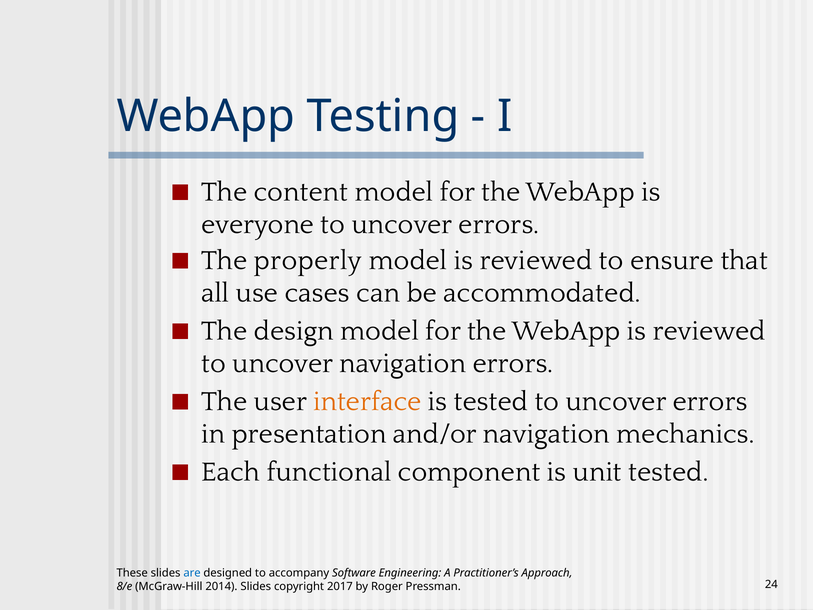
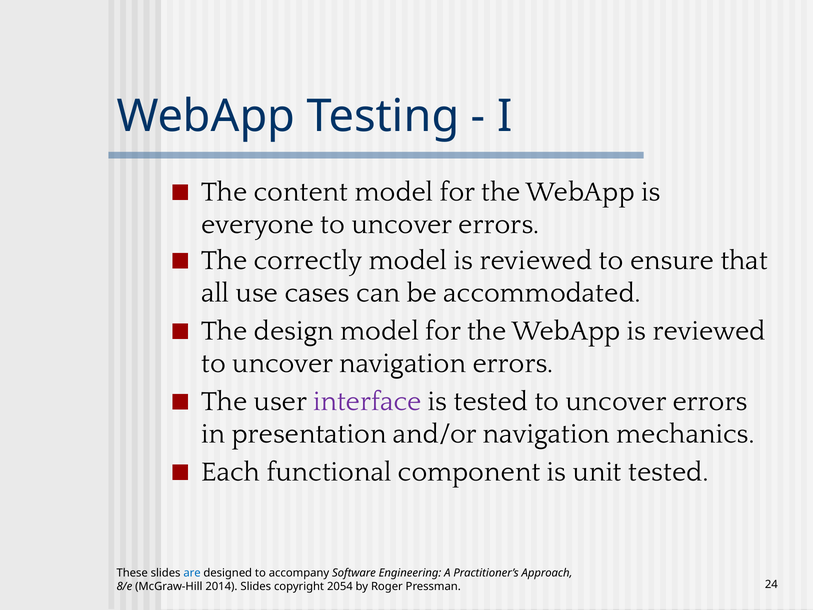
properly: properly -> correctly (308, 260)
interface colour: orange -> purple (367, 401)
2017: 2017 -> 2054 (340, 586)
